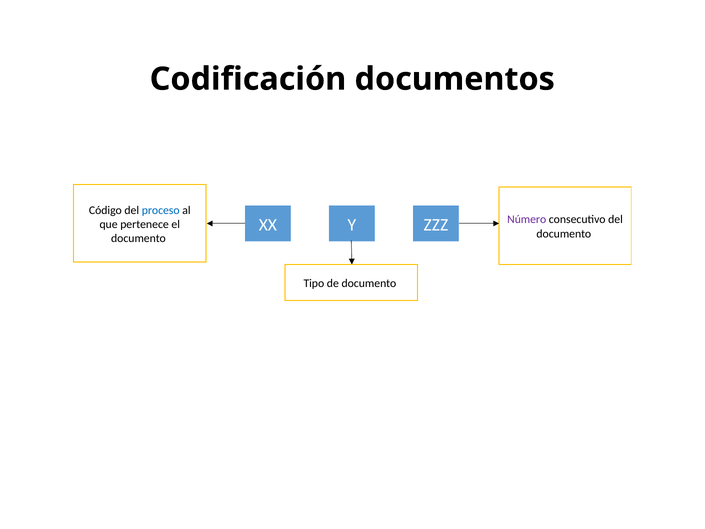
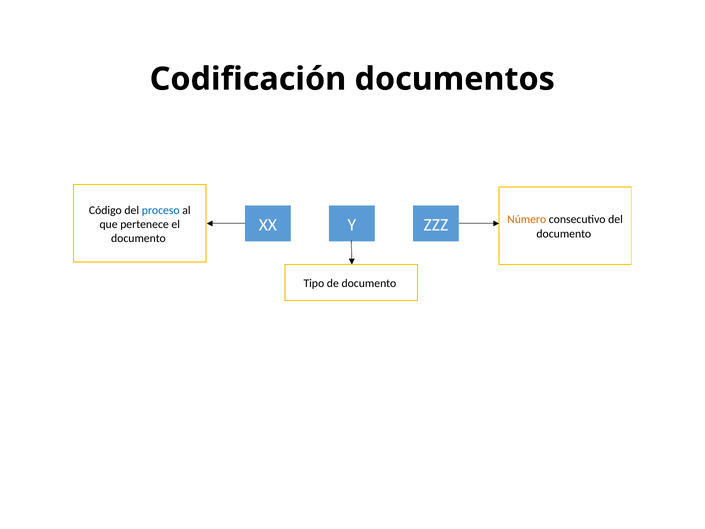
Número colour: purple -> orange (527, 219)
